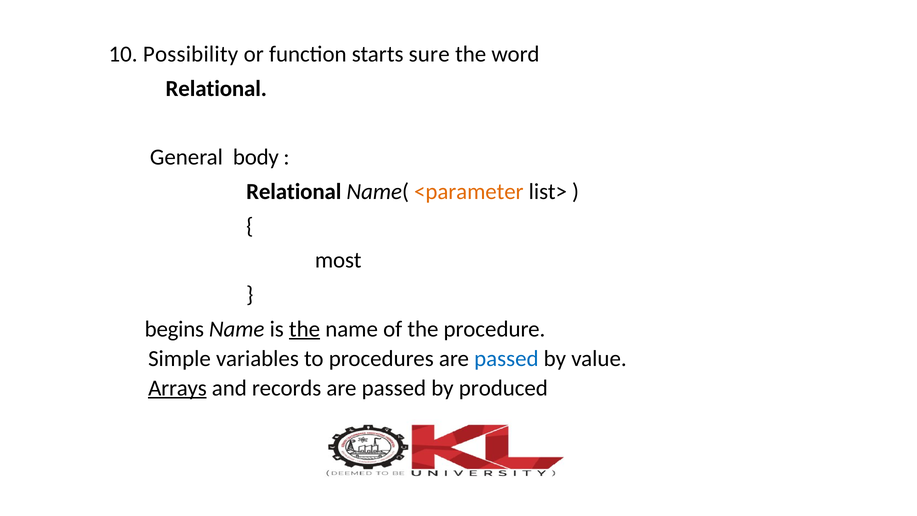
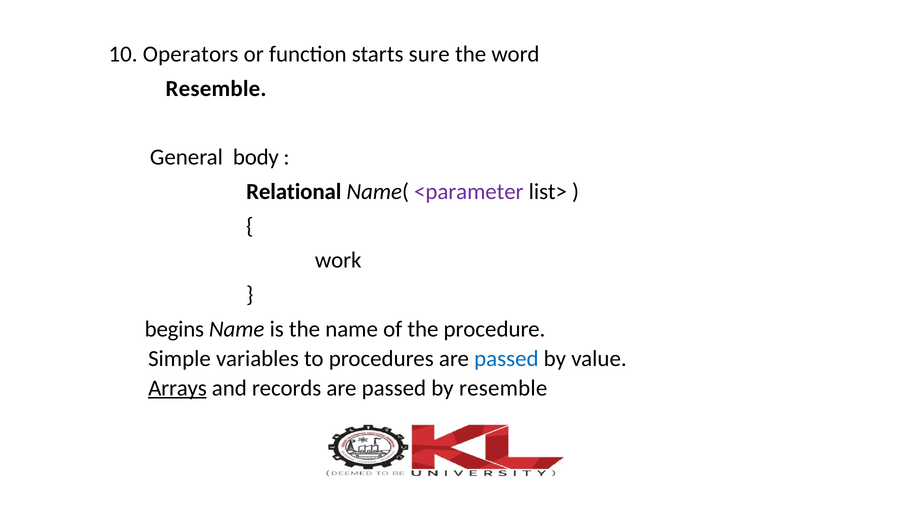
Possibility: Possibility -> Operators (191, 54)
Relational: Relational -> Resemble (216, 89)
<parameter colour: orange -> purple (469, 192)
most: most -> work (338, 260)
the underline: present -> none (305, 329)
by produced: produced -> resemble (503, 388)
